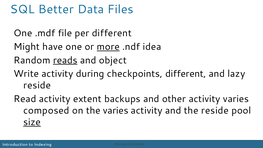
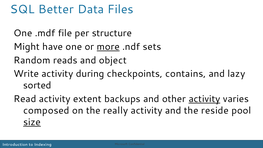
per different: different -> structure (112, 33)
idea: idea -> sets (152, 47)
reads underline: present -> none (65, 60)
checkpoints different: different -> contains (186, 74)
reside: reside -> sorted (37, 85)
activity underline: none -> present (204, 99)
the varies: varies -> really (116, 110)
